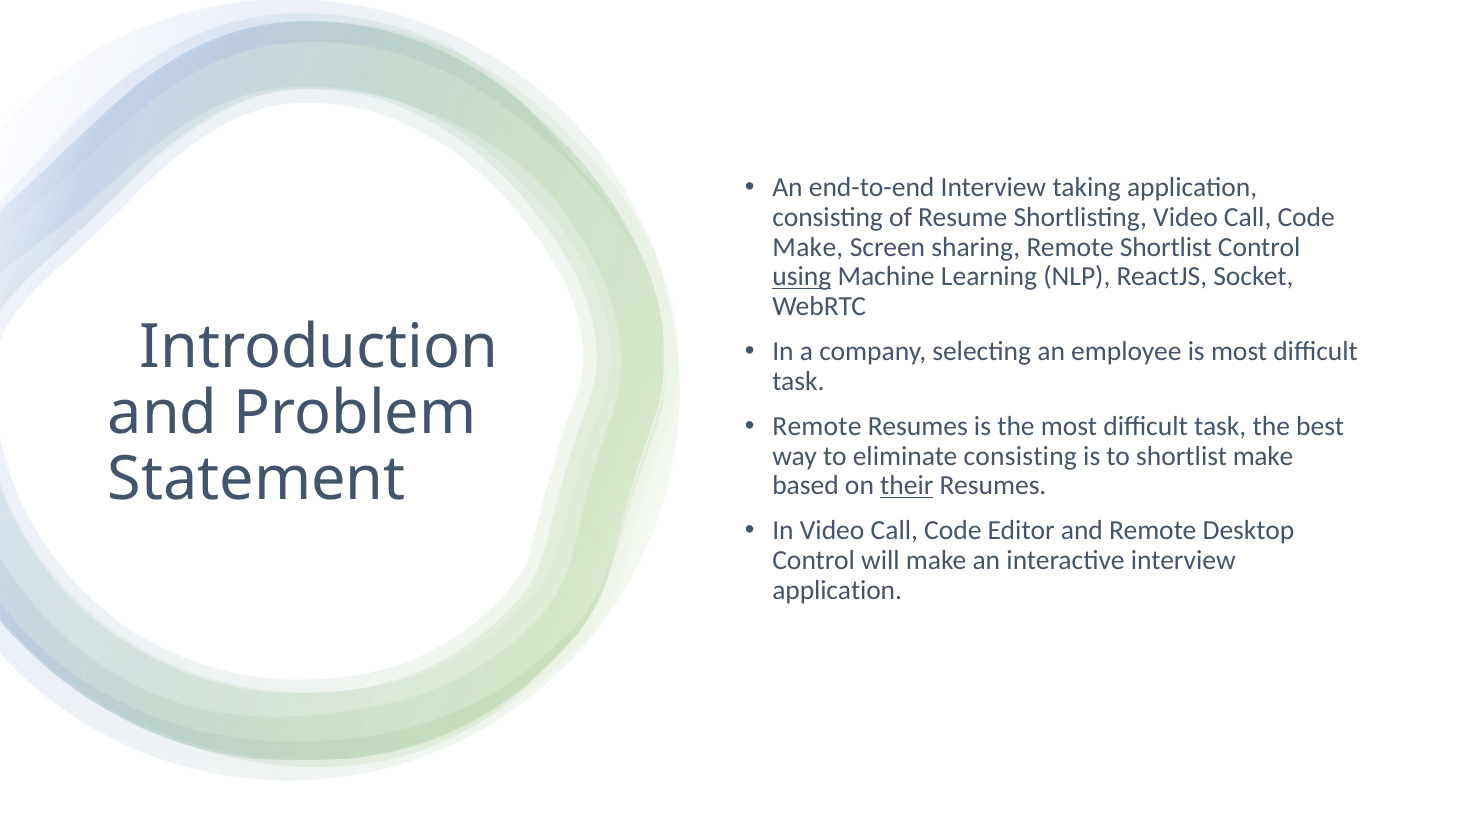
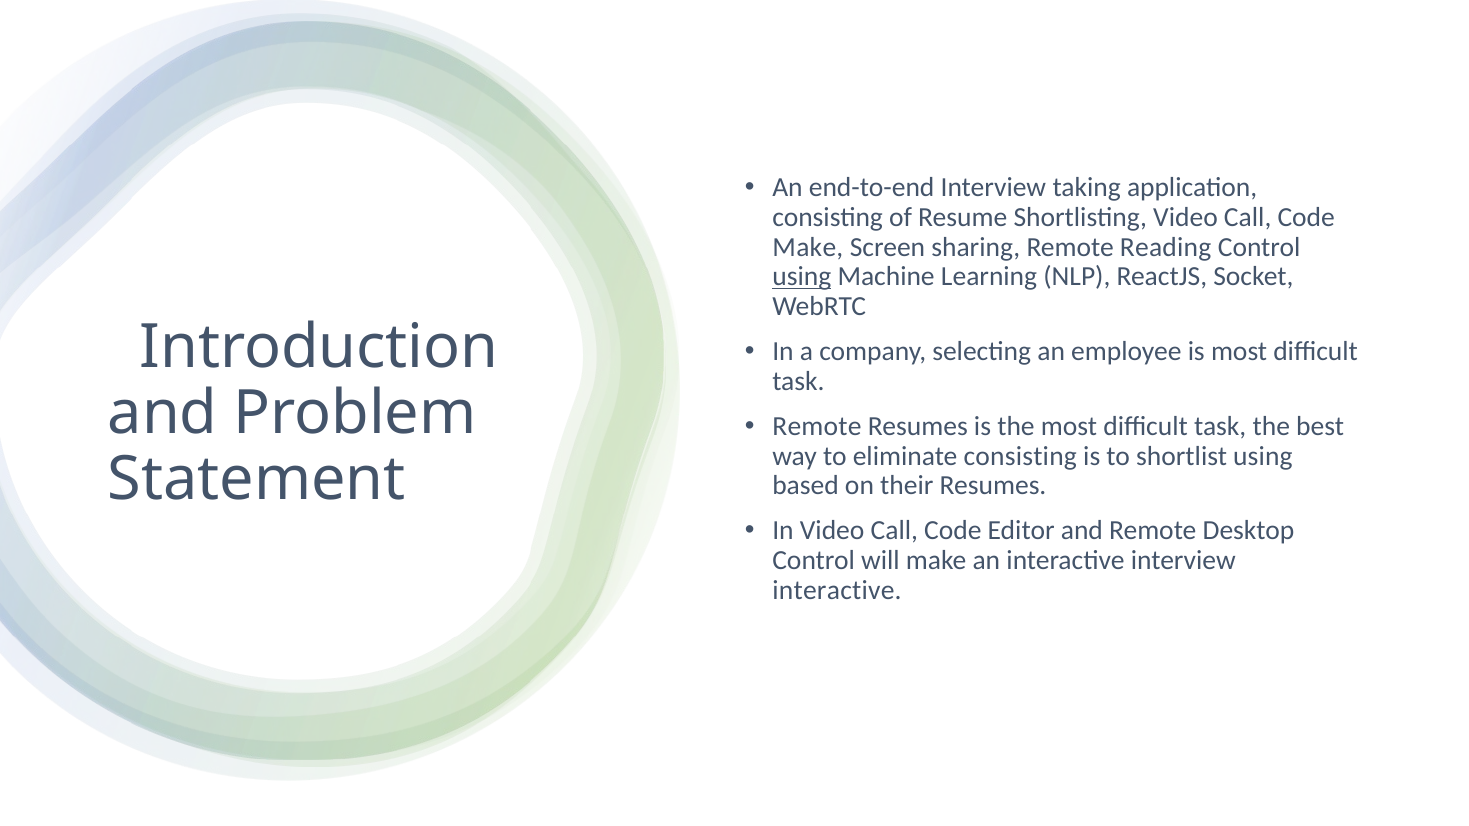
Remote Shortlist: Shortlist -> Reading (1166, 247)
shortlist make: make -> using (1263, 456)
their underline: present -> none (907, 486)
application: application -> interactive (837, 591)
